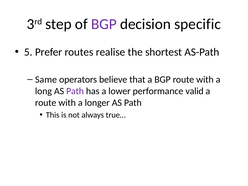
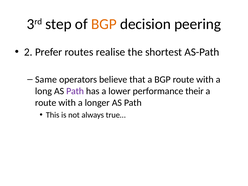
BGP colour: purple -> orange (104, 24)
specific: specific -> peering (198, 24)
5: 5 -> 2 (28, 52)
valid: valid -> their (194, 91)
